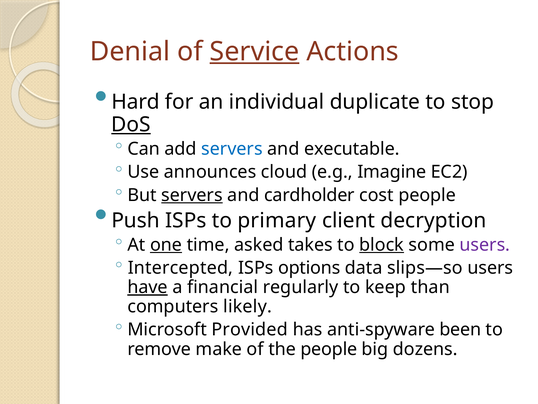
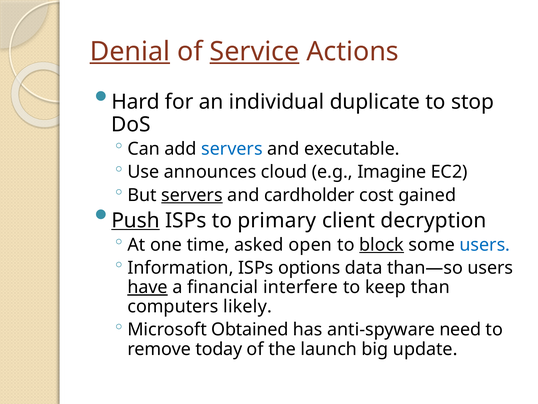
Denial underline: none -> present (130, 52)
DoS underline: present -> none (131, 124)
cost people: people -> gained (427, 195)
Push underline: none -> present (136, 220)
one underline: present -> none (166, 245)
takes: takes -> open (310, 245)
users colour: purple -> blue (485, 245)
Intercepted: Intercepted -> Information (180, 268)
slips—so: slips—so -> than—so (425, 268)
regularly: regularly -> interfere (301, 287)
Provided: Provided -> Obtained (250, 329)
been: been -> need (460, 329)
make: make -> today (219, 349)
the people: people -> launch (329, 349)
dozens: dozens -> update (425, 349)
